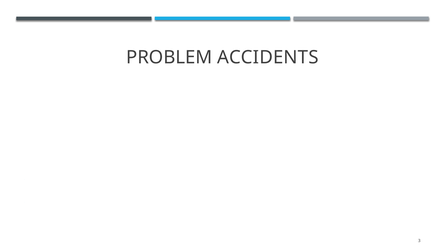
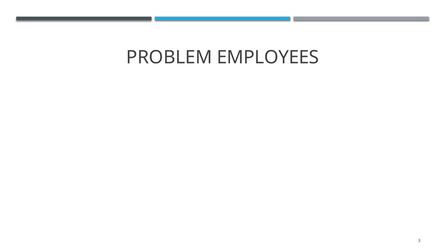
ACCIDENTS: ACCIDENTS -> EMPLOYEES (268, 58)
